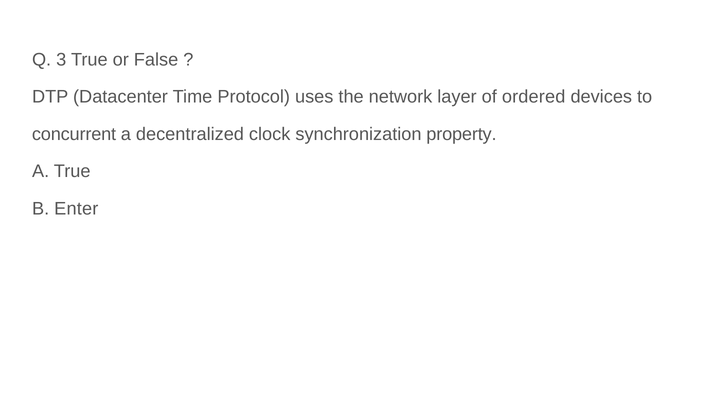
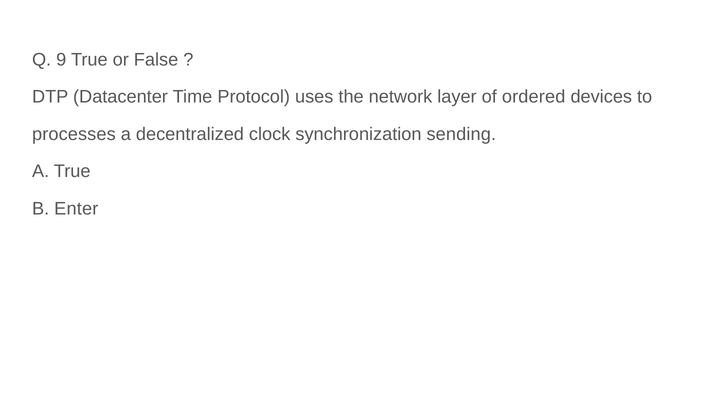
3: 3 -> 9 (61, 60)
concurrent: concurrent -> processes (74, 134)
property: property -> sending (461, 134)
